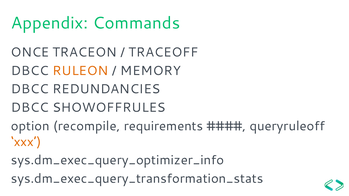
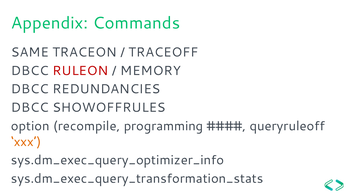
ONCE: ONCE -> SAME (30, 52)
RULEON colour: orange -> red (80, 71)
requirements: requirements -> programming (163, 126)
